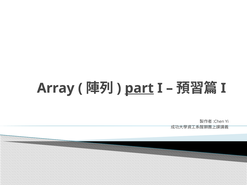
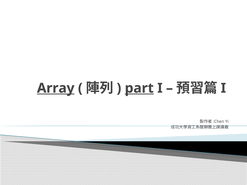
Array underline: none -> present (56, 88)
